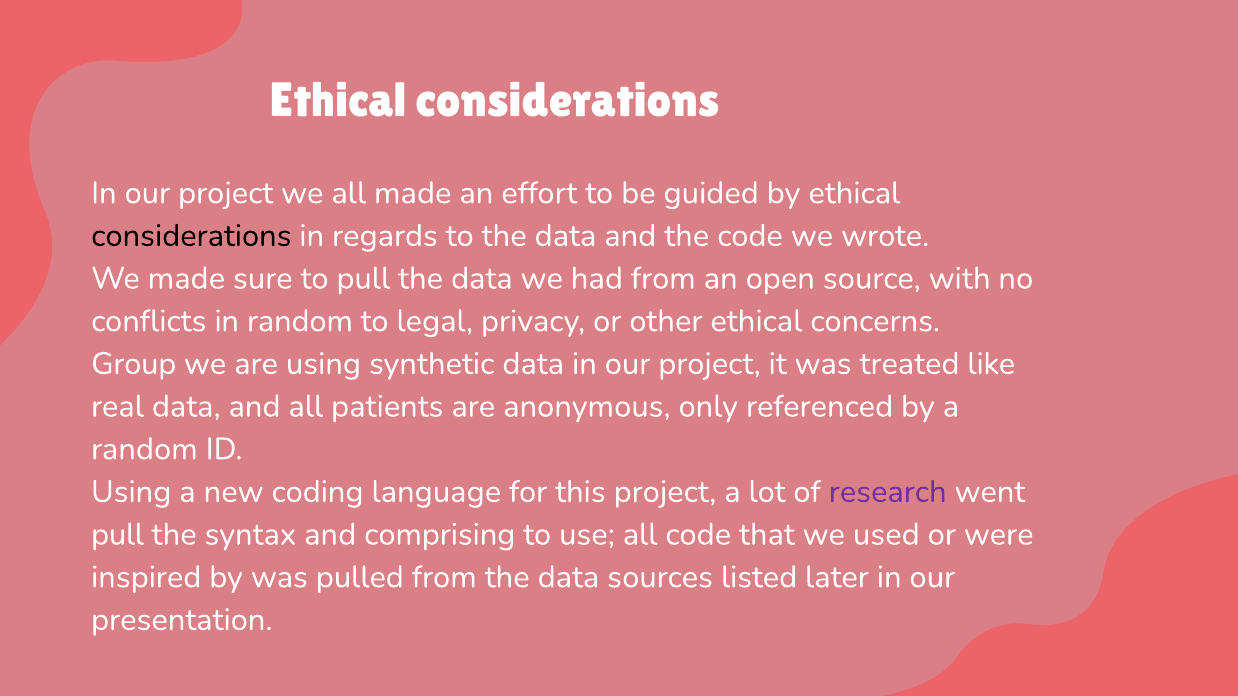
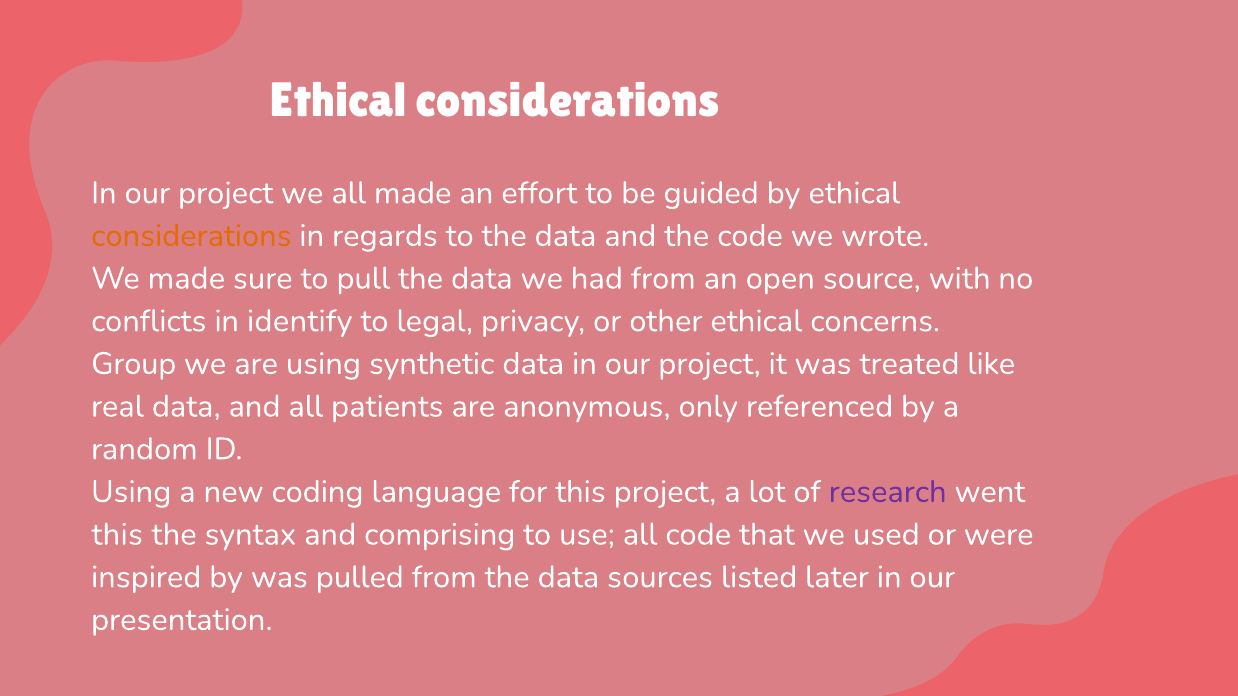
considerations colour: black -> orange (191, 236)
in random: random -> identify (300, 321)
pull: pull -> this (117, 535)
